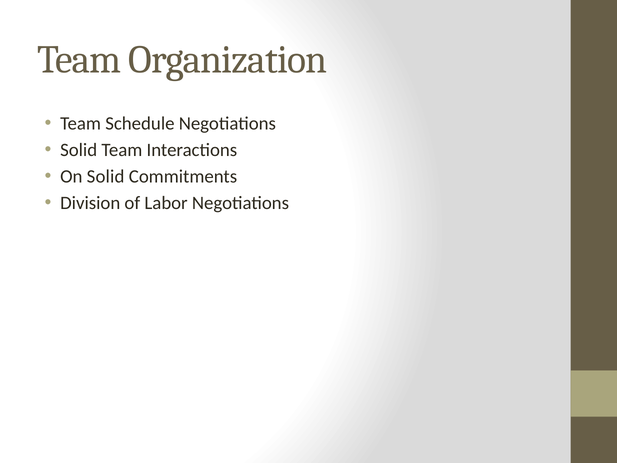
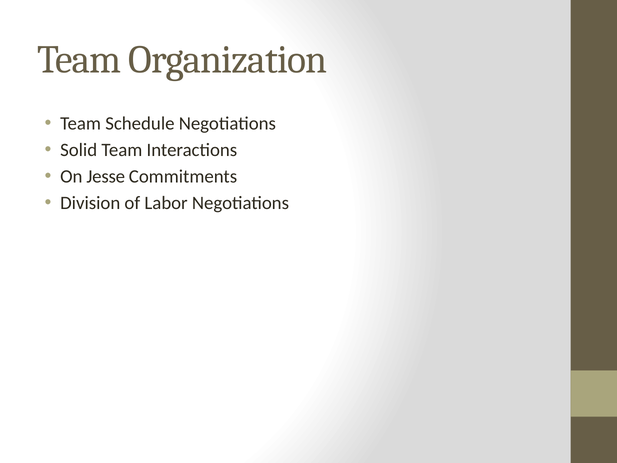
On Solid: Solid -> Jesse (106, 176)
